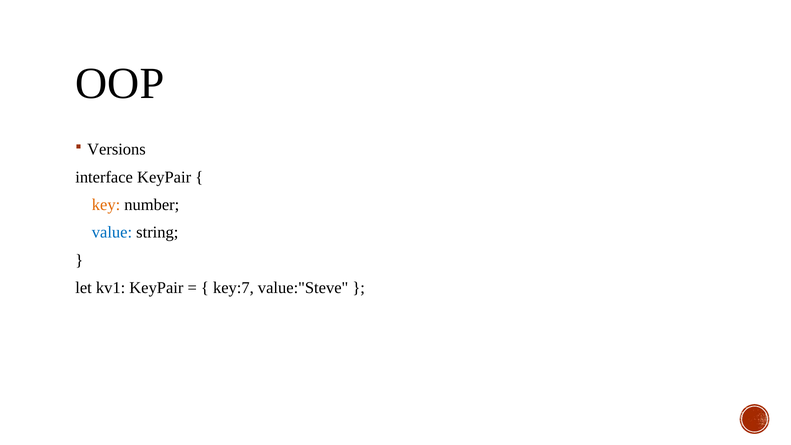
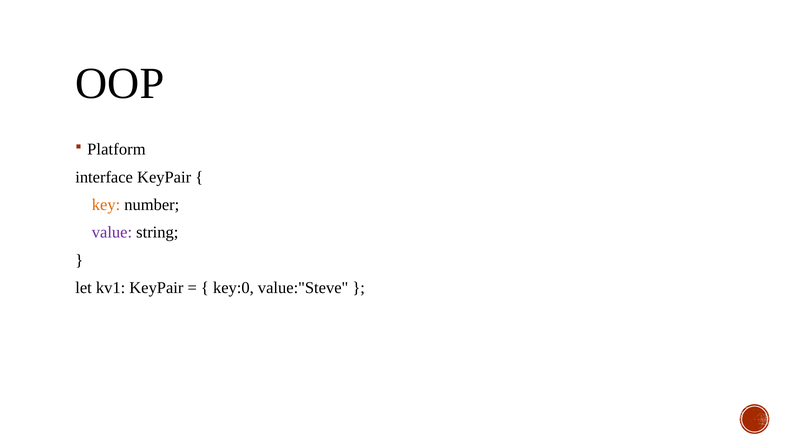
Versions: Versions -> Platform (116, 149)
value colour: blue -> purple (112, 232)
key:7: key:7 -> key:0 (233, 288)
